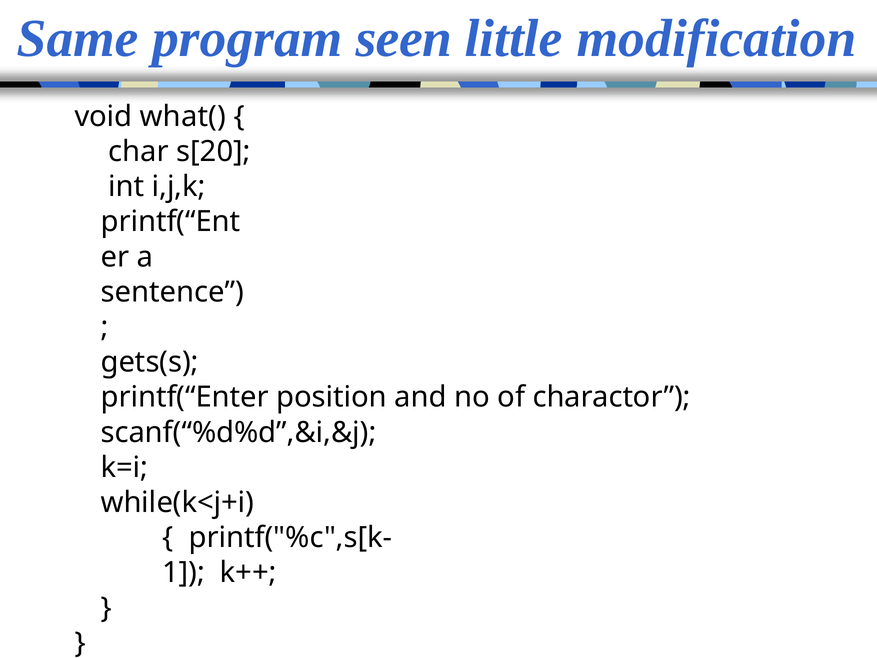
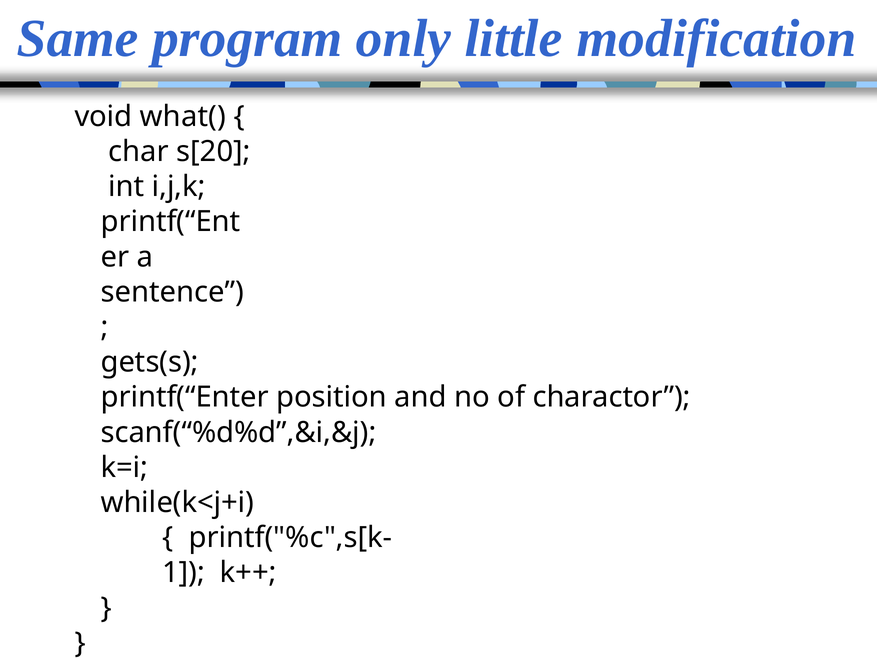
seen: seen -> only (404, 38)
